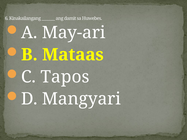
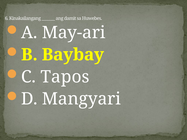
Mataas: Mataas -> Baybay (73, 55)
